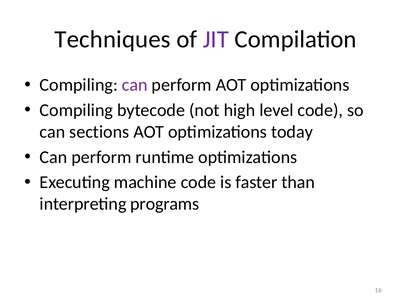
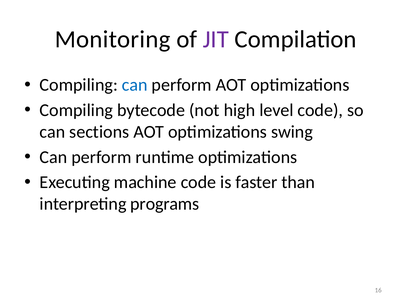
Techniques: Techniques -> Monitoring (113, 39)
can colour: purple -> blue (135, 85)
today: today -> swing (292, 132)
